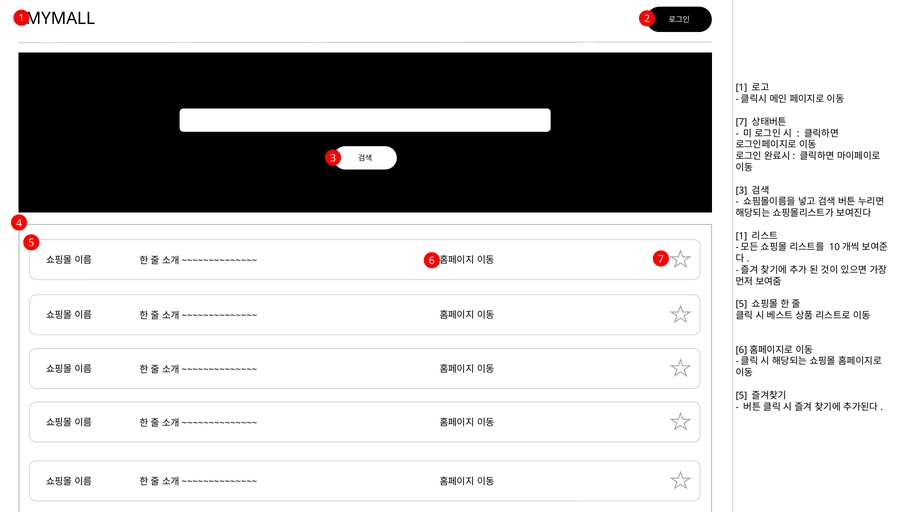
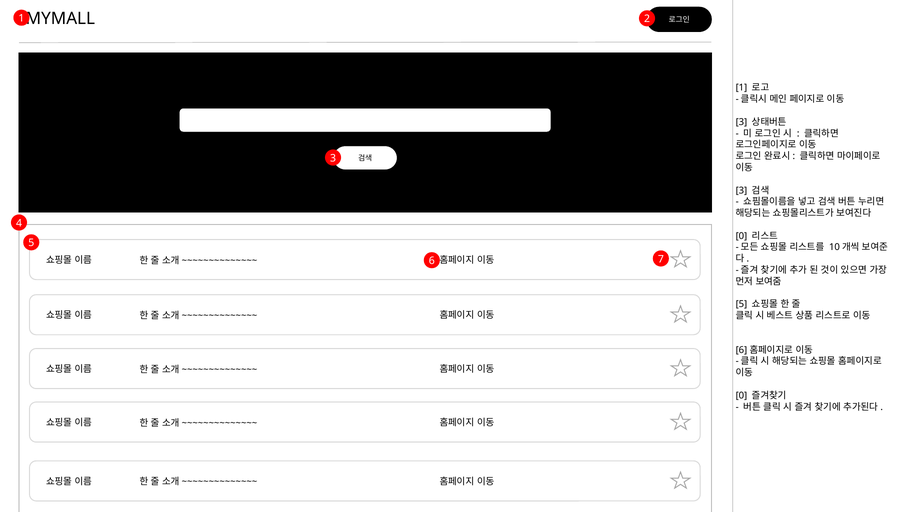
7: 7 -> 3 (741, 122)
1: 1 -> 0 (741, 236)
5: 5 -> 0 (741, 395)
